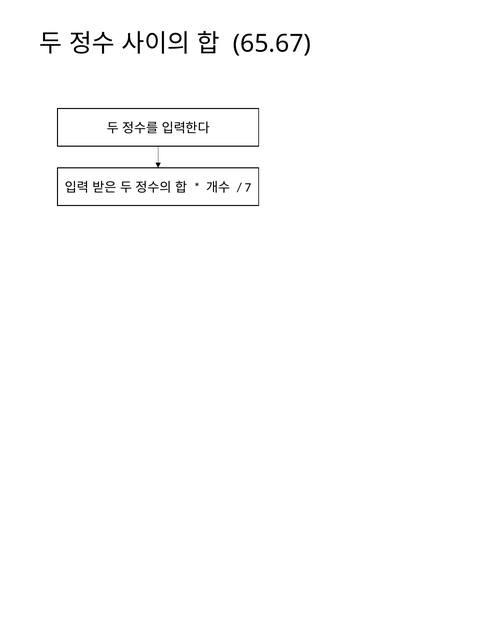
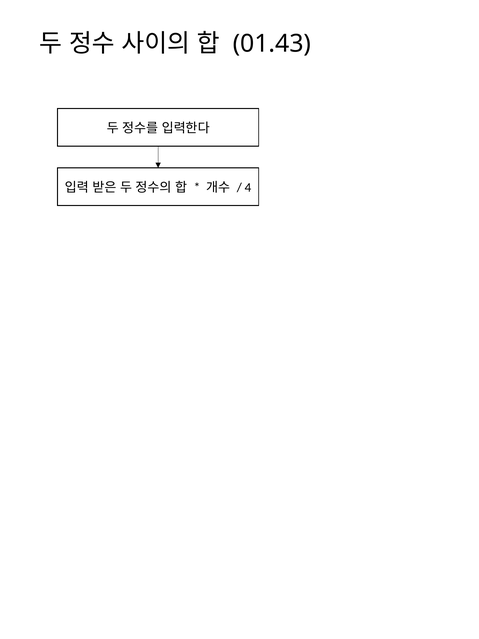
65.67: 65.67 -> 01.43 (272, 44)
7: 7 -> 4 (248, 188)
